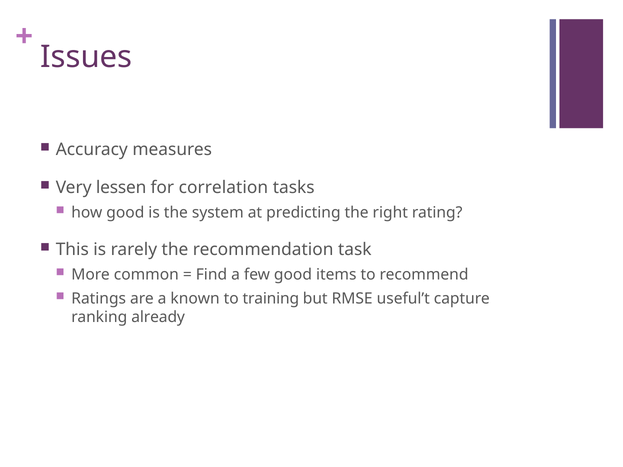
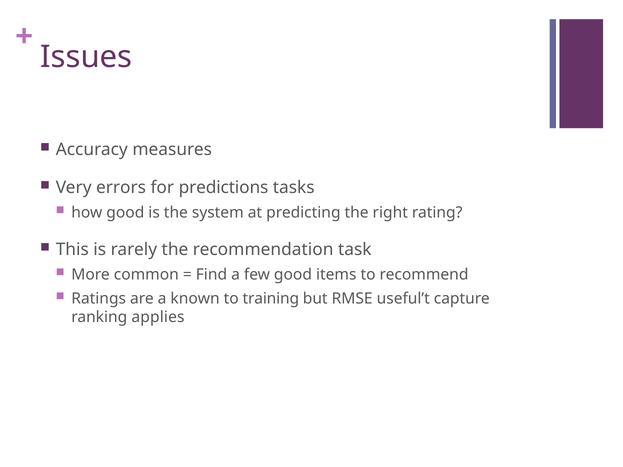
lessen: lessen -> errors (121, 188)
correlation: correlation -> predictions (224, 188)
already: already -> applies (158, 317)
